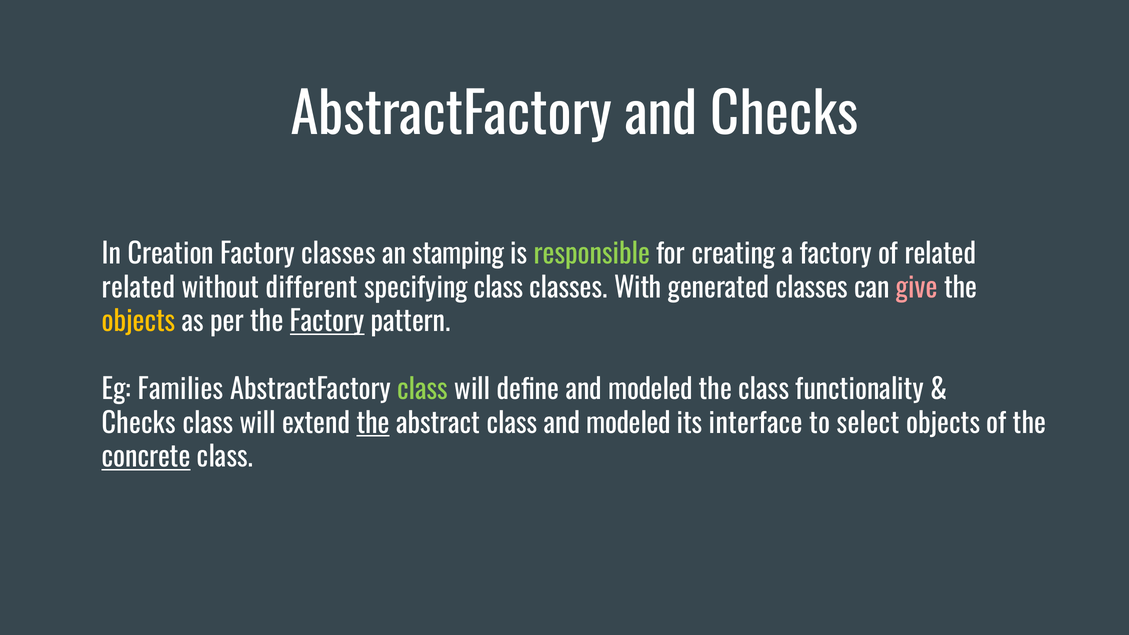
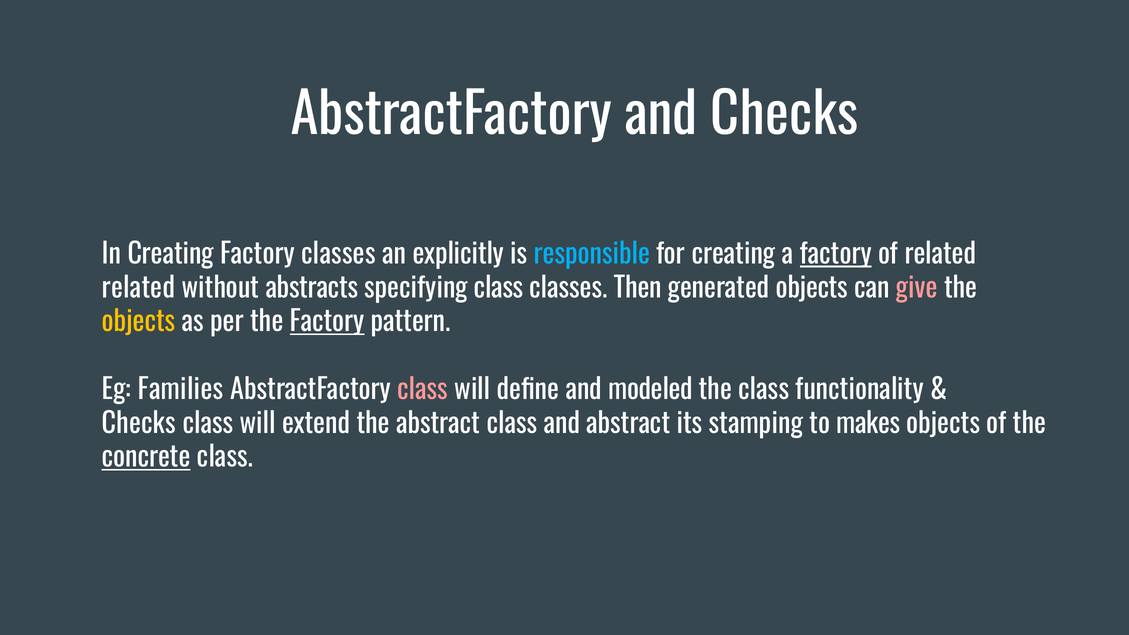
In Creation: Creation -> Creating (171, 254)
stamping: stamping -> explicitly (458, 254)
responsible colour: light green -> light blue (592, 254)
factory underline: none -> present (836, 254)
different: different -> abstracts (312, 288)
With: With -> Then (638, 288)
generated classes: classes -> objects (812, 288)
class colour: light green -> pink (423, 390)
the underline: present -> none (373, 424)
class and modeled: modeled -> abstract (628, 424)
interface: interface -> stamping (756, 424)
select: select -> makes (868, 424)
